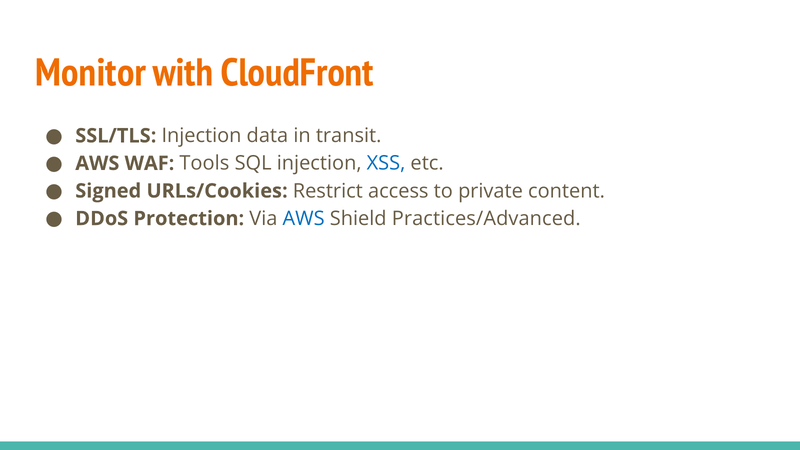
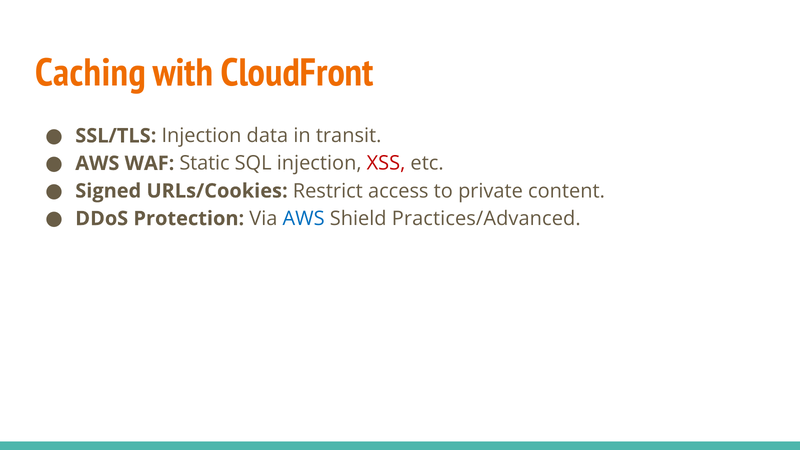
Monitor: Monitor -> Caching (91, 73)
Tools: Tools -> Static (205, 163)
XSS colour: blue -> red (386, 163)
